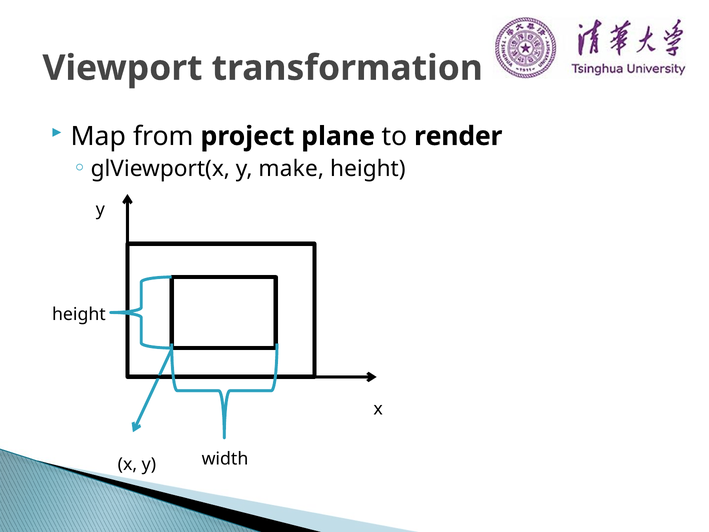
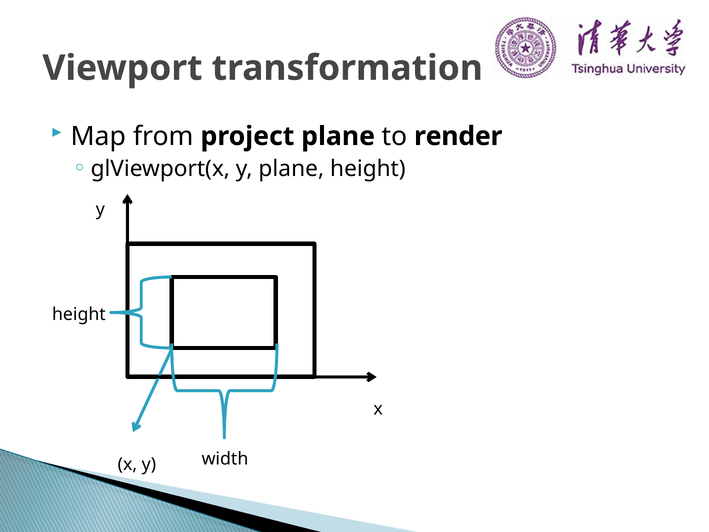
y make: make -> plane (291, 169)
